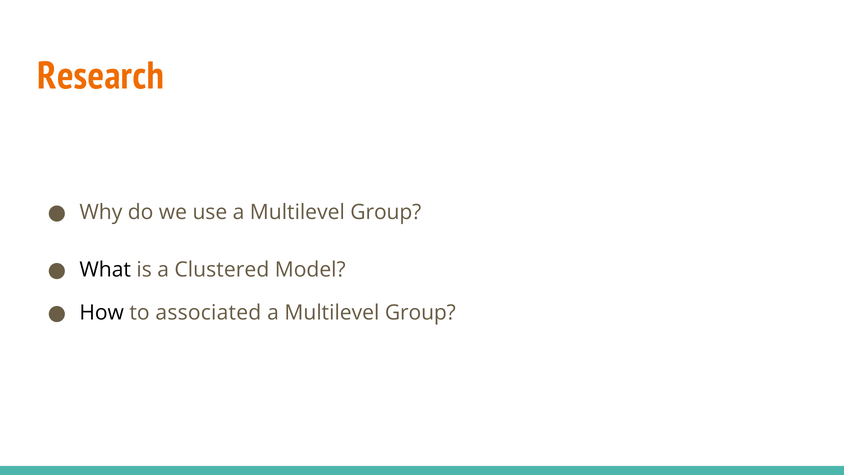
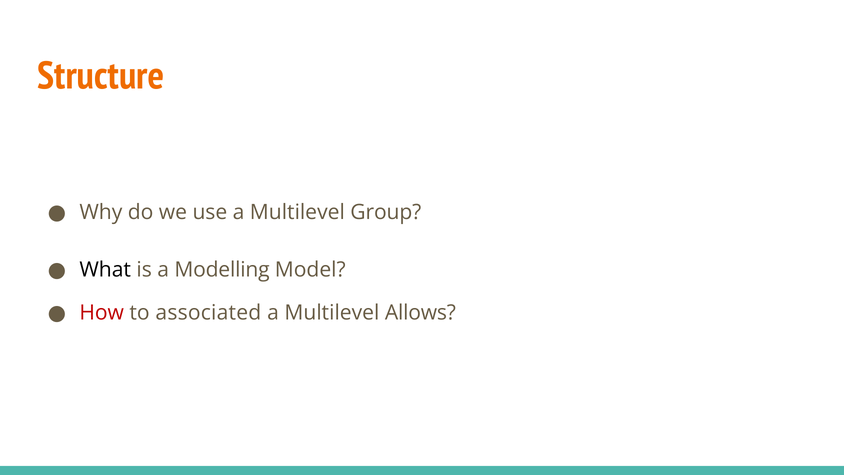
Research: Research -> Structure (101, 76)
Clustered: Clustered -> Modelling (222, 270)
How colour: black -> red (102, 313)
Group: Group -> Allows (420, 313)
